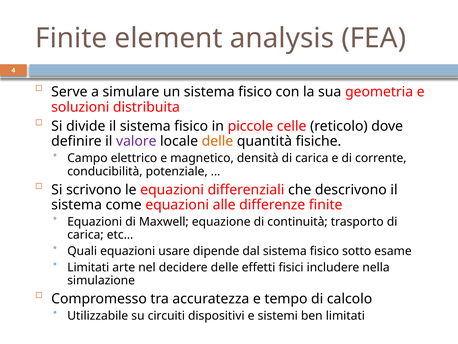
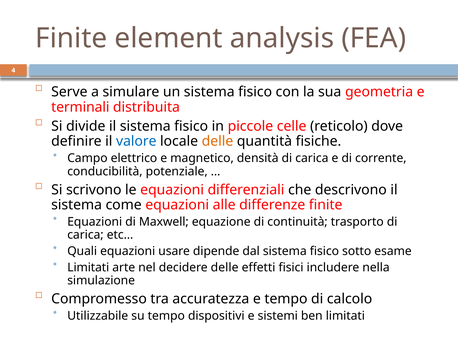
soluzioni: soluzioni -> terminali (80, 107)
valore colour: purple -> blue (136, 141)
su circuiti: circuiti -> tempo (166, 315)
